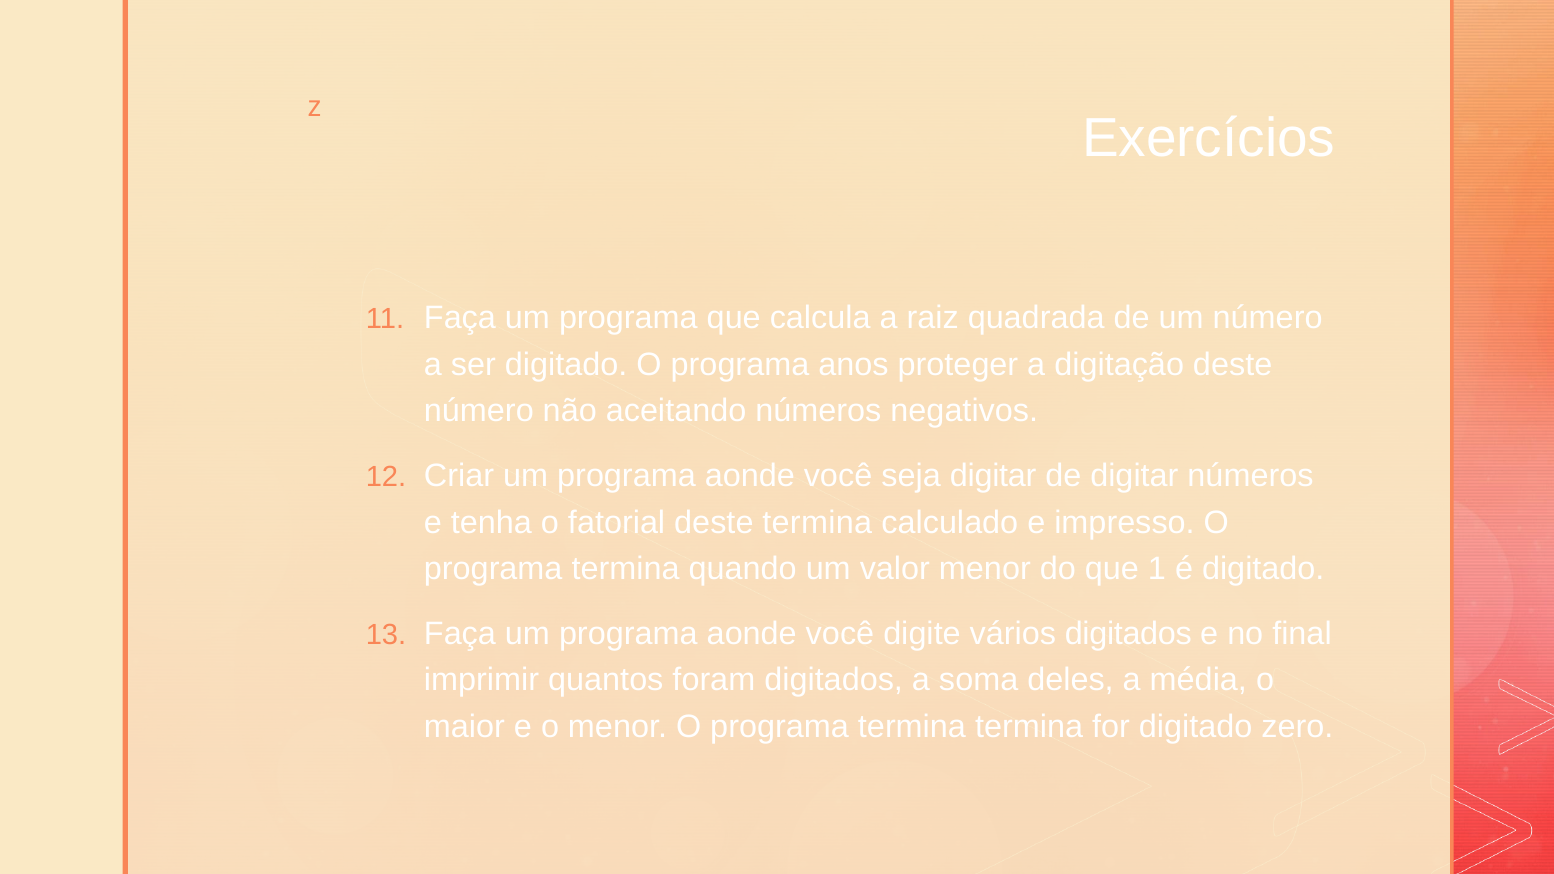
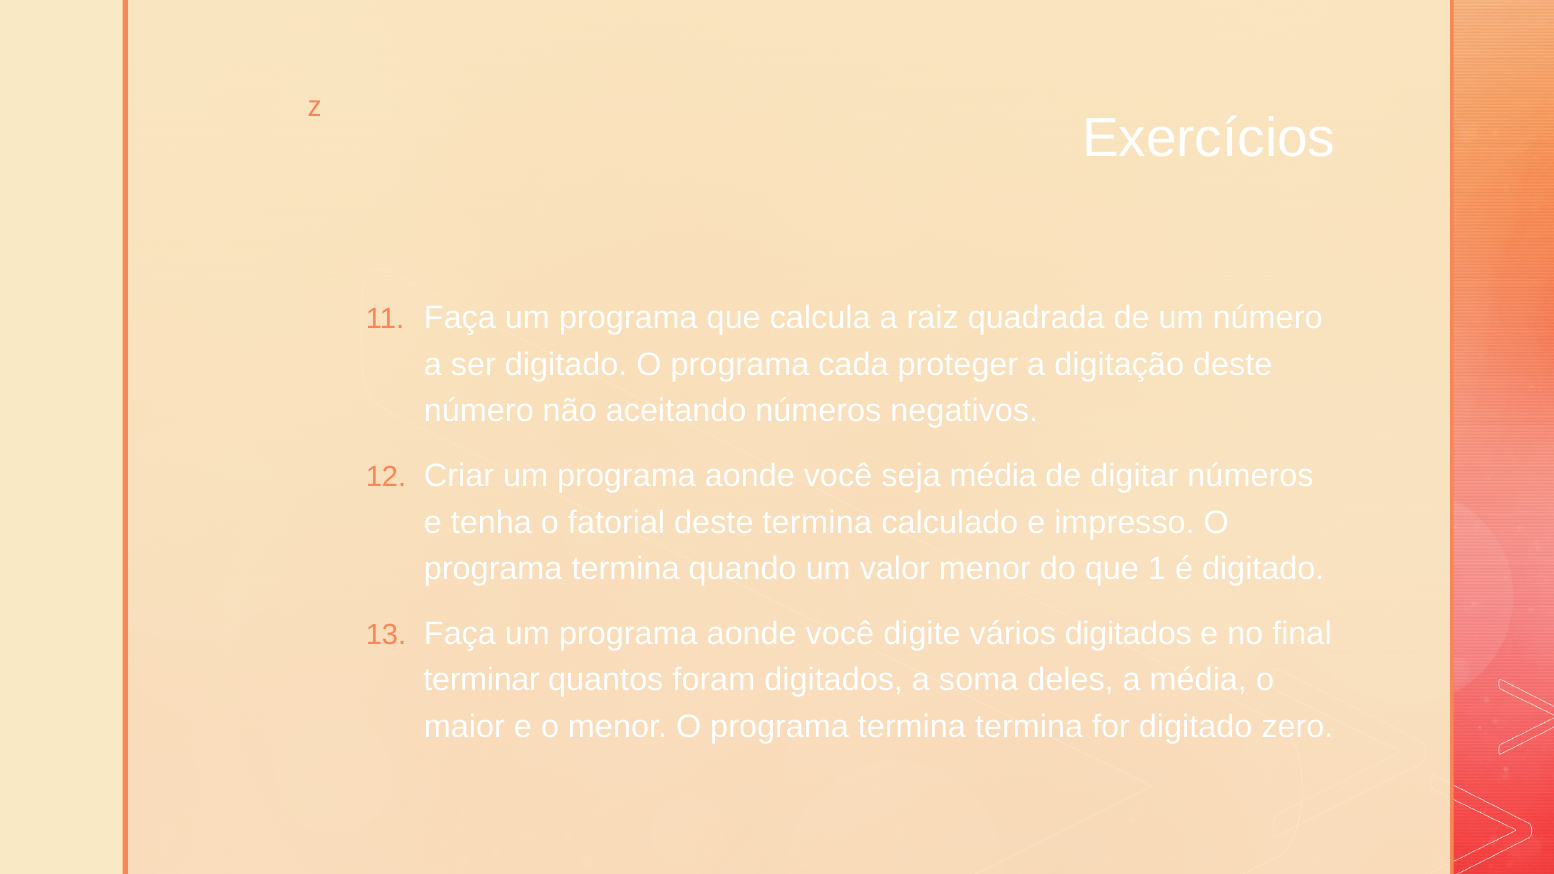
anos: anos -> cada (853, 365)
seja digitar: digitar -> média (993, 476)
imprimir: imprimir -> terminar (482, 680)
